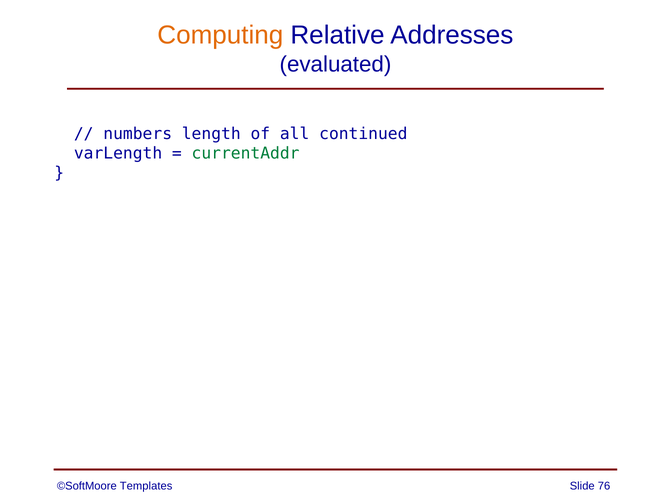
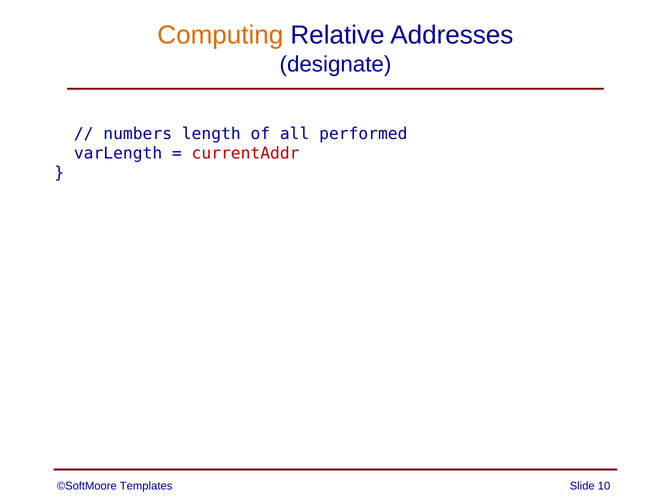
evaluated: evaluated -> designate (335, 64)
continued: continued -> performed (363, 134)
currentAddr colour: green -> red (246, 153)
76: 76 -> 10 (604, 486)
